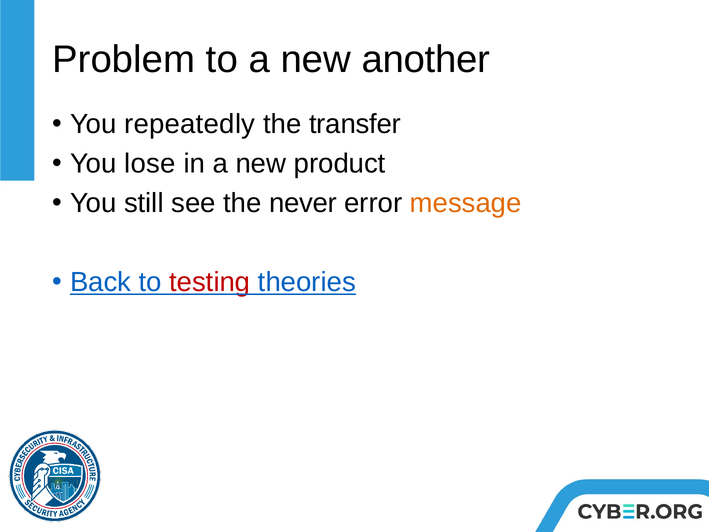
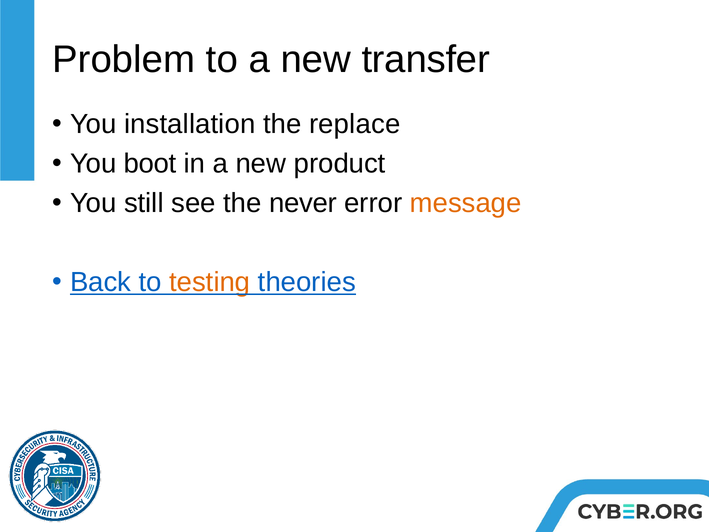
another: another -> transfer (426, 60)
repeatedly: repeatedly -> installation (190, 124)
transfer: transfer -> replace (355, 124)
lose: lose -> boot (150, 164)
testing colour: red -> orange (210, 282)
